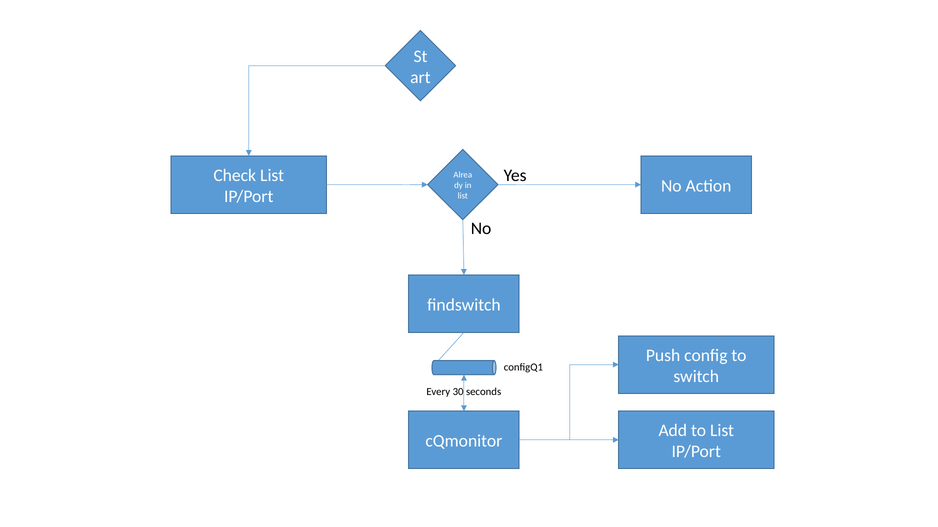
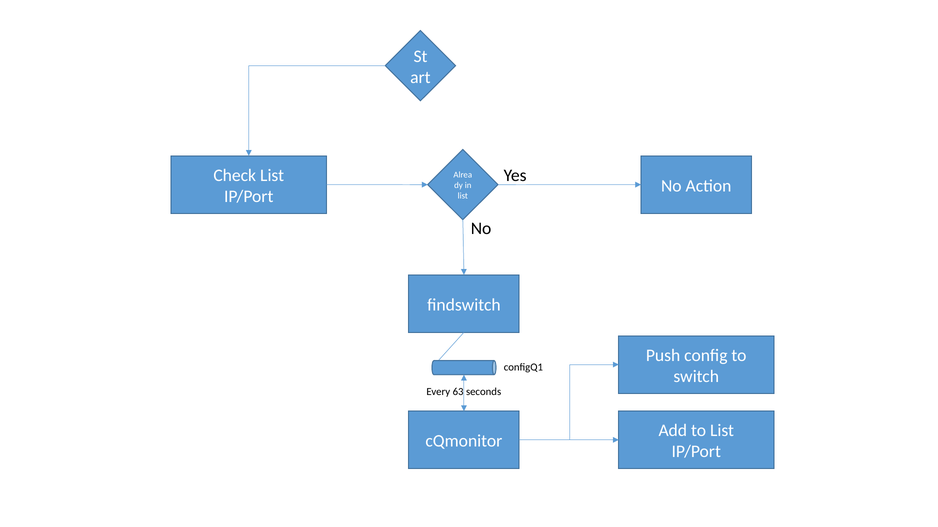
30: 30 -> 63 (458, 392)
